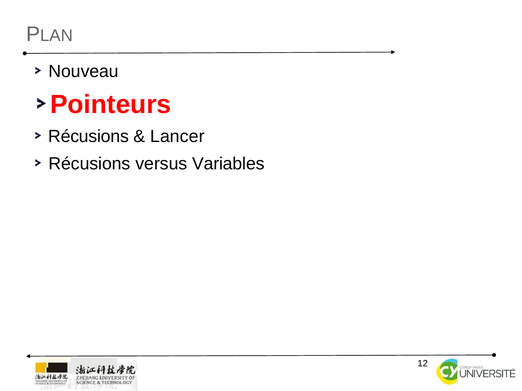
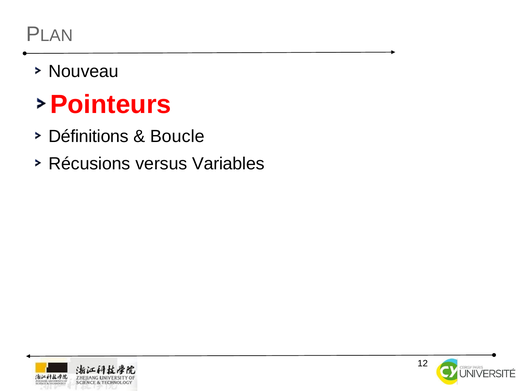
Récusions: Récusions -> Définitions (89, 136)
Lancer: Lancer -> Boucle (177, 136)
